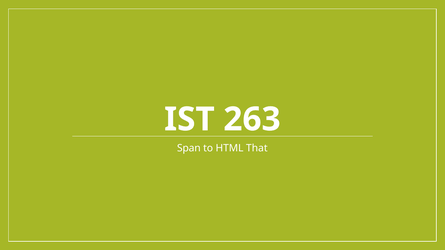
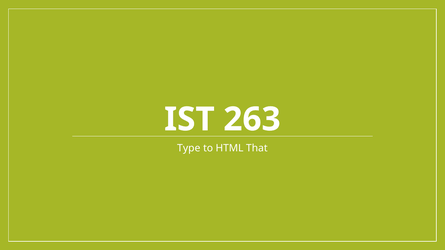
Span: Span -> Type (189, 148)
